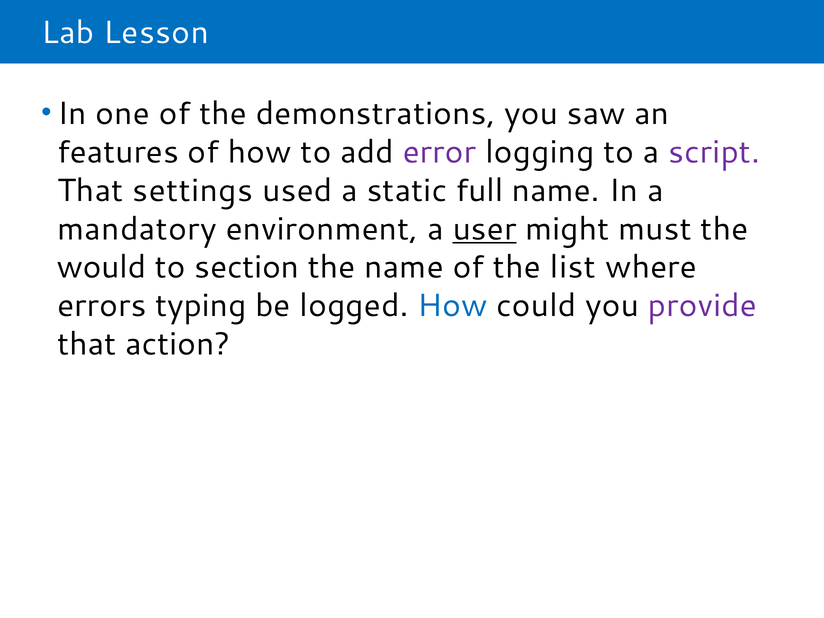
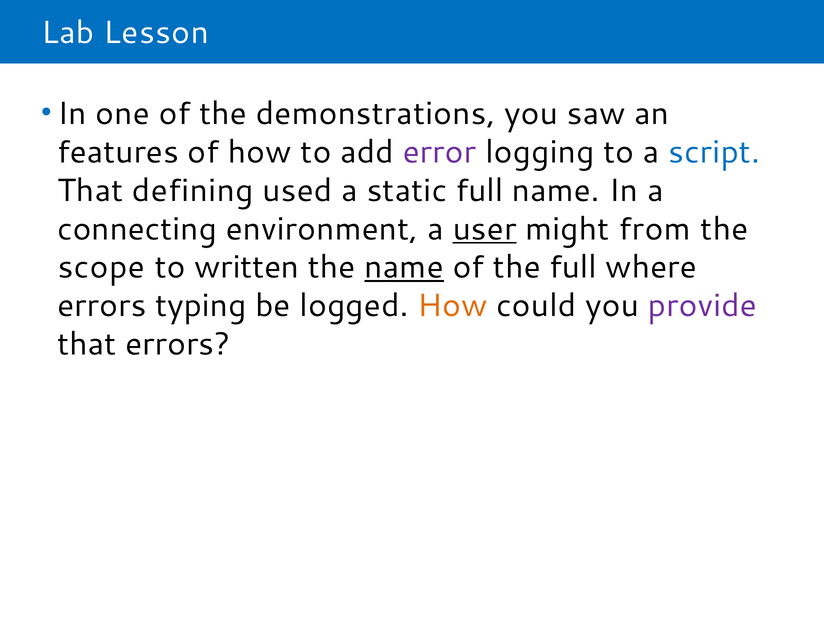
script colour: purple -> blue (714, 152)
settings: settings -> defining (193, 190)
mandatory: mandatory -> connecting (137, 229)
must: must -> from (655, 229)
would: would -> scope (101, 267)
section: section -> written (247, 267)
name underline: none -> present (404, 267)
the list: list -> full (573, 267)
How colour: blue -> orange (452, 306)
that action: action -> errors (178, 344)
